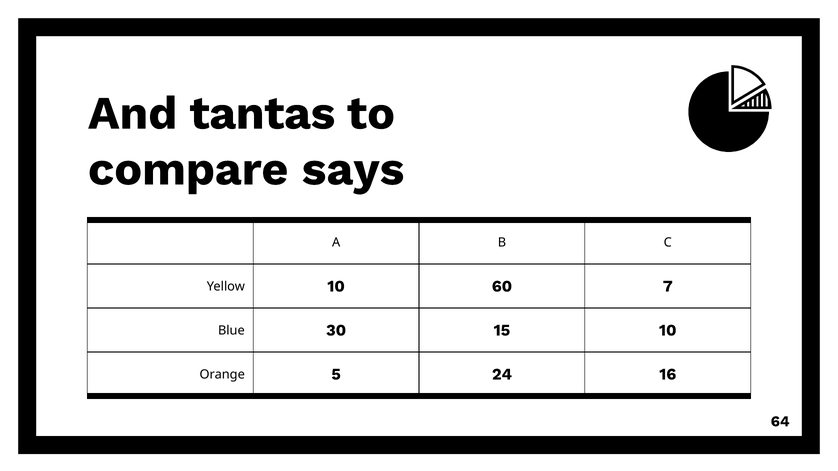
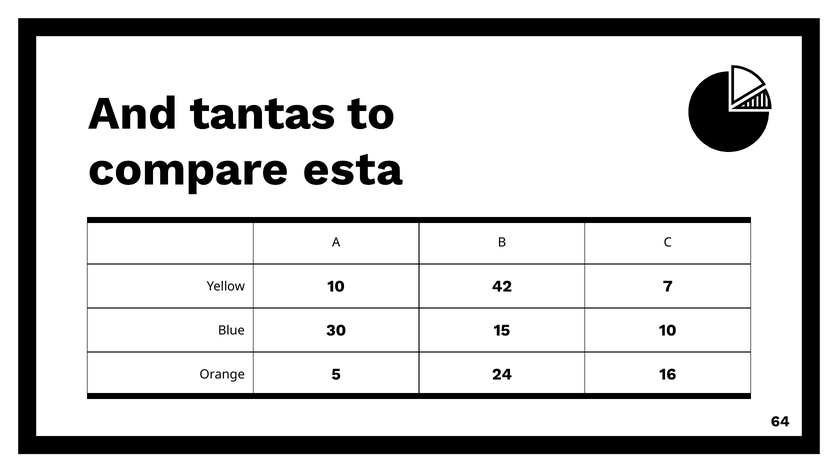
says: says -> esta (353, 169)
60: 60 -> 42 (502, 286)
